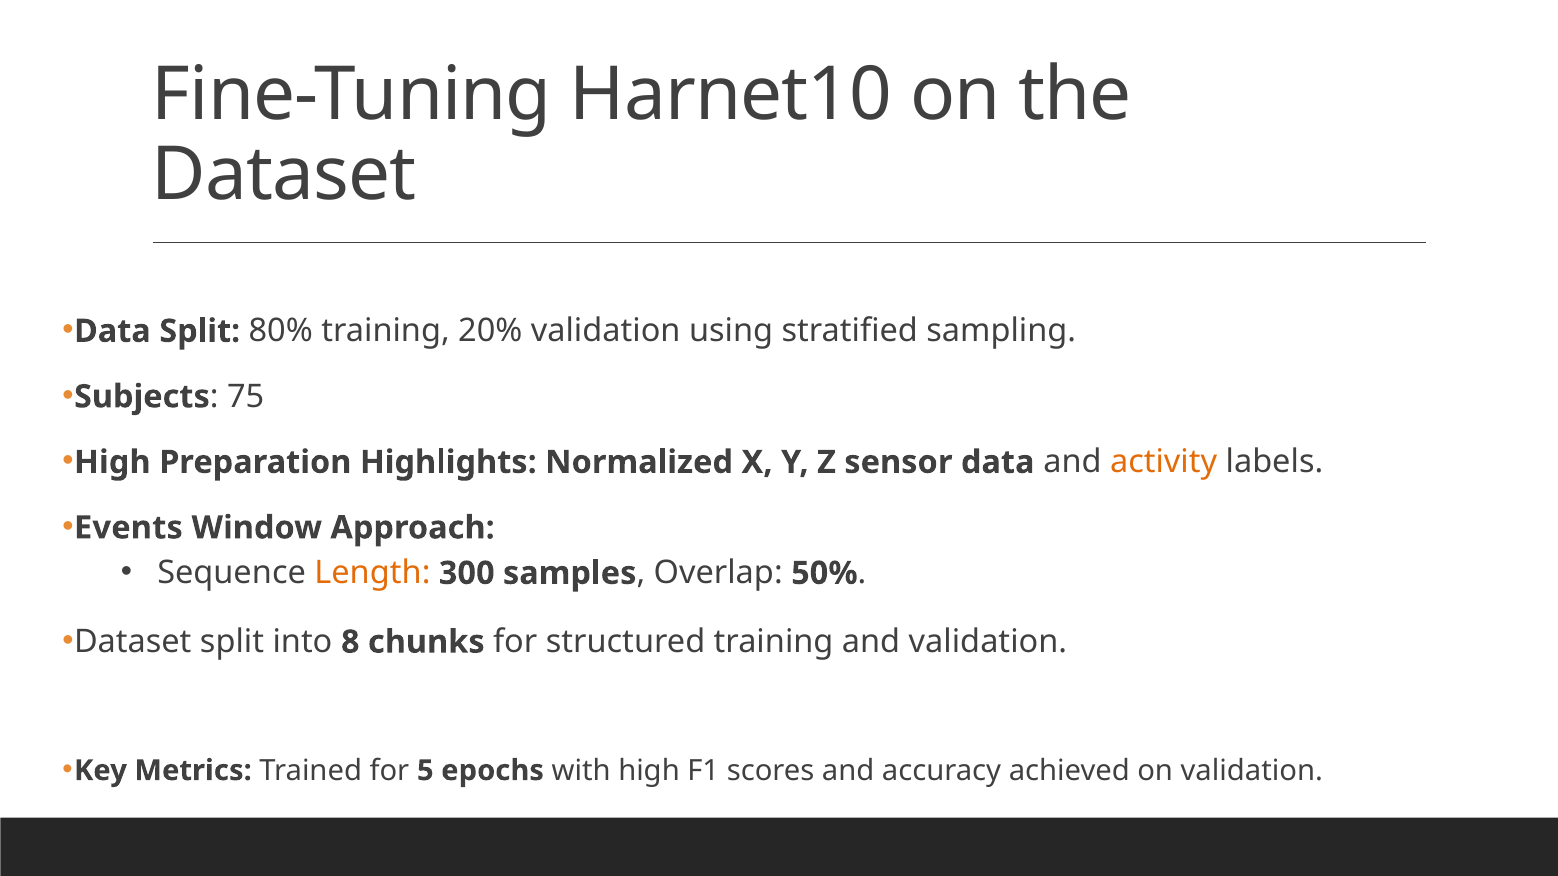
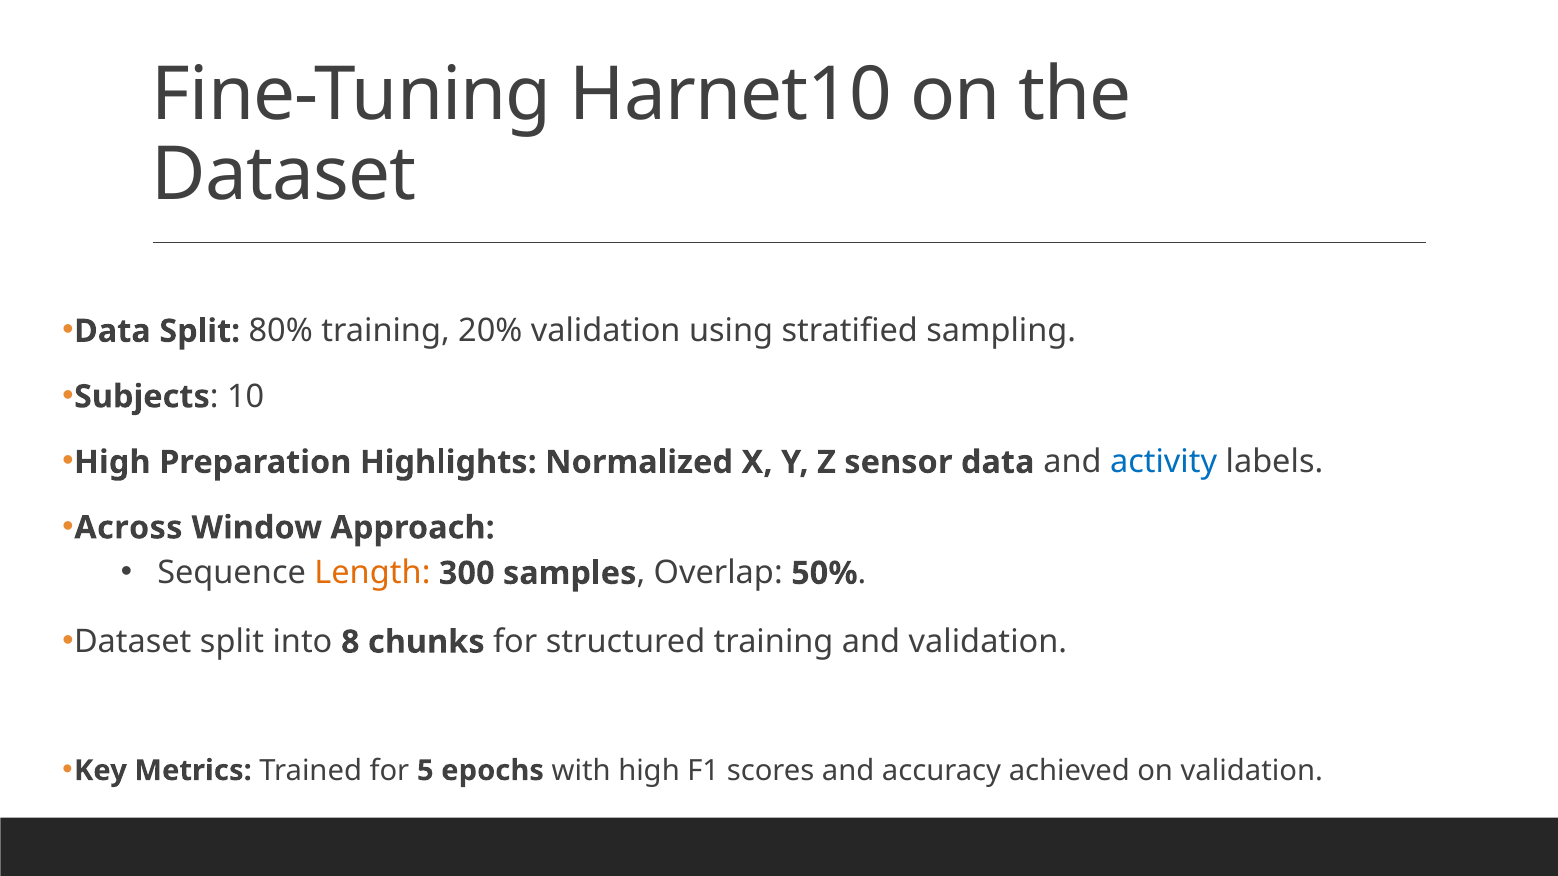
75: 75 -> 10 (246, 397)
activity colour: orange -> blue (1164, 462)
Events: Events -> Across (128, 528)
